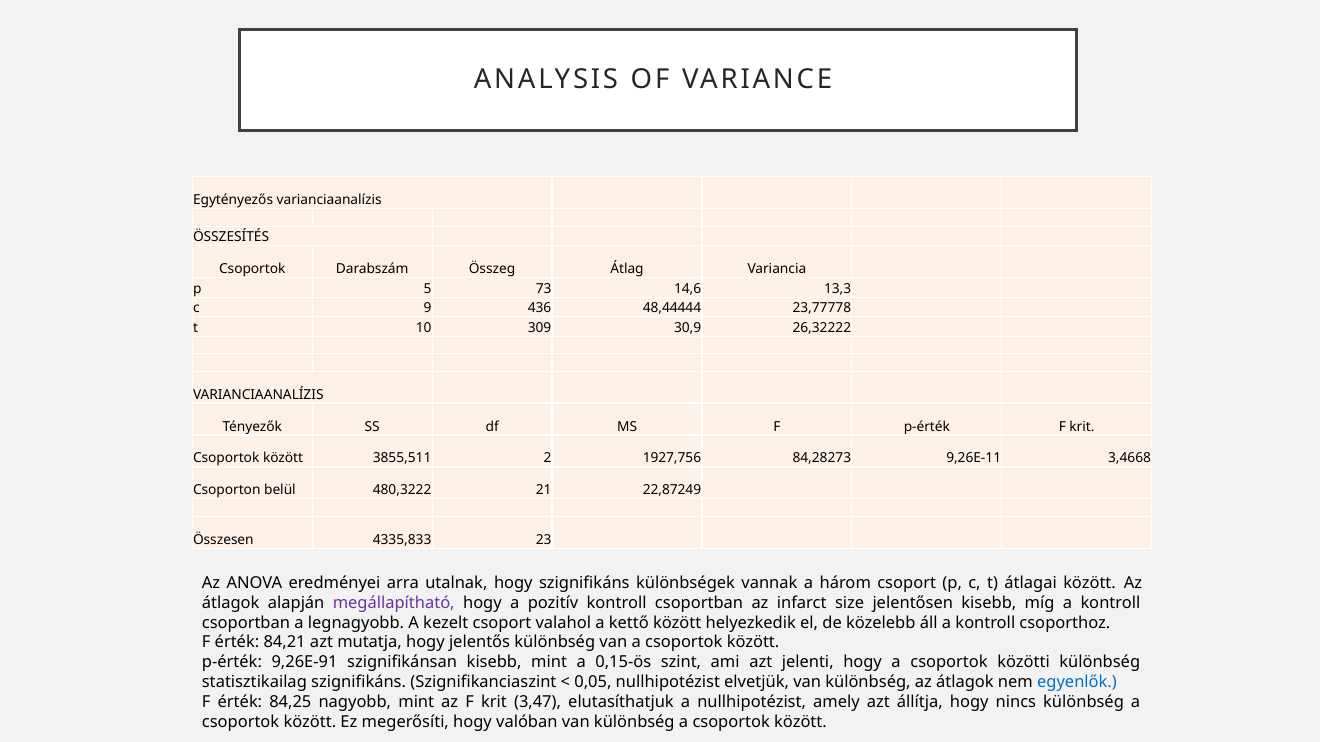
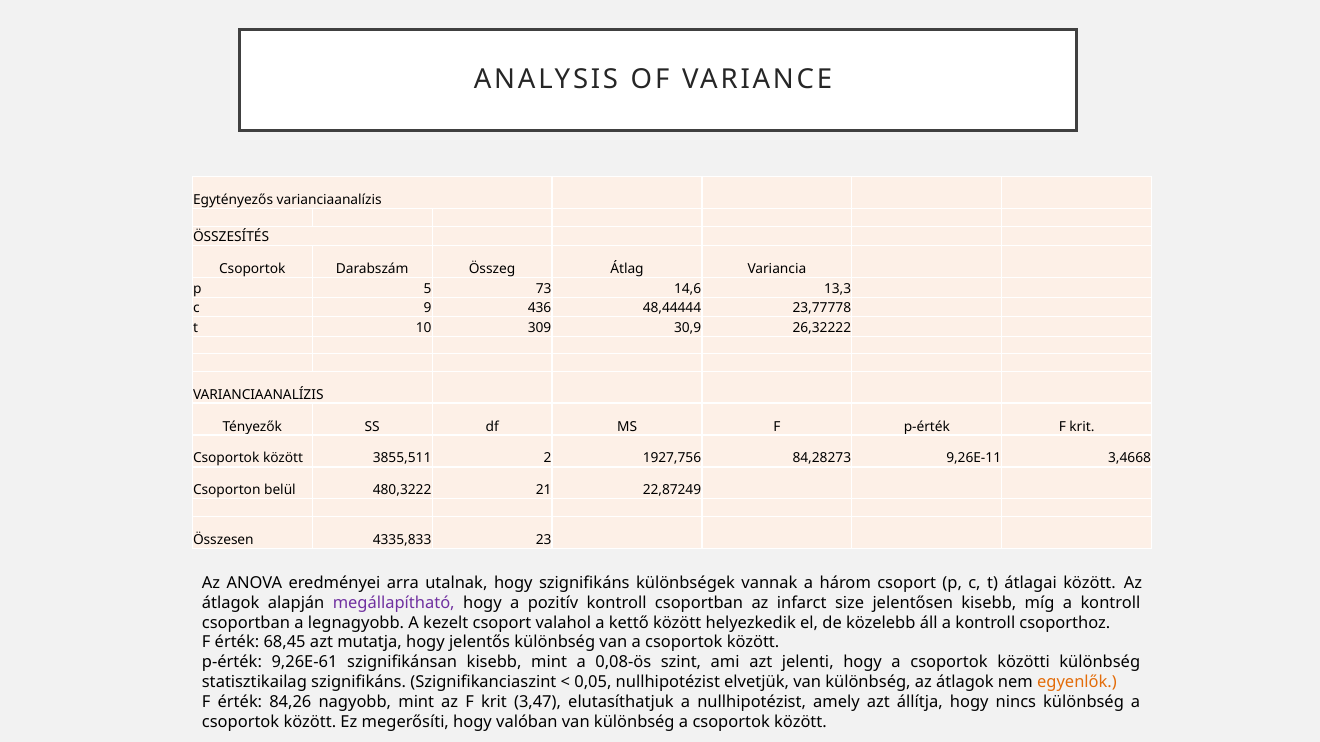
84,21: 84,21 -> 68,45 (285, 643)
9,26E-91: 9,26E-91 -> 9,26E-61 (305, 663)
0,15-ös: 0,15-ös -> 0,08-ös (623, 663)
egyenlők colour: blue -> orange (1077, 682)
84,25: 84,25 -> 84,26 (290, 702)
